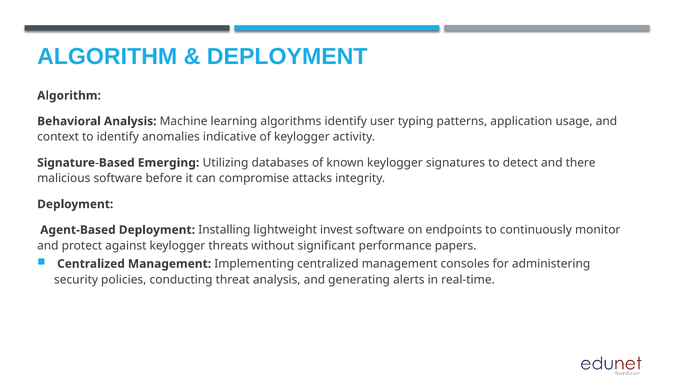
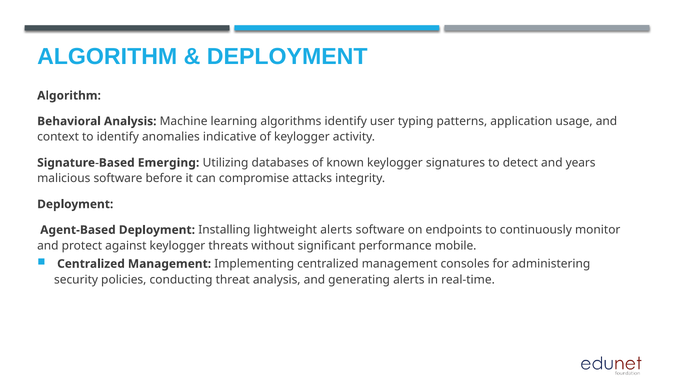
there: there -> years (581, 163)
lightweight invest: invest -> alerts (336, 230)
papers: papers -> mobile (456, 246)
